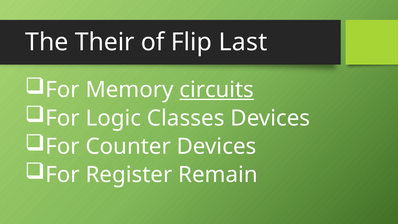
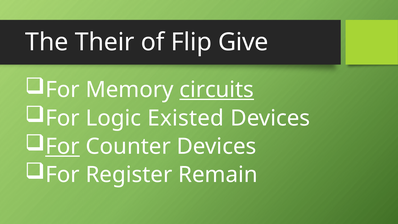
Last: Last -> Give (243, 42)
Classes: Classes -> Existed (186, 118)
For underline: none -> present (63, 146)
